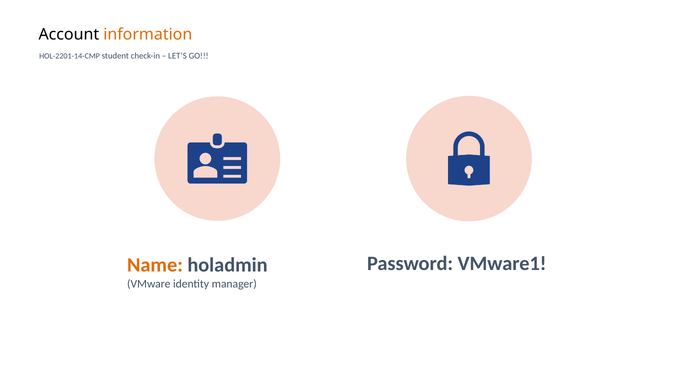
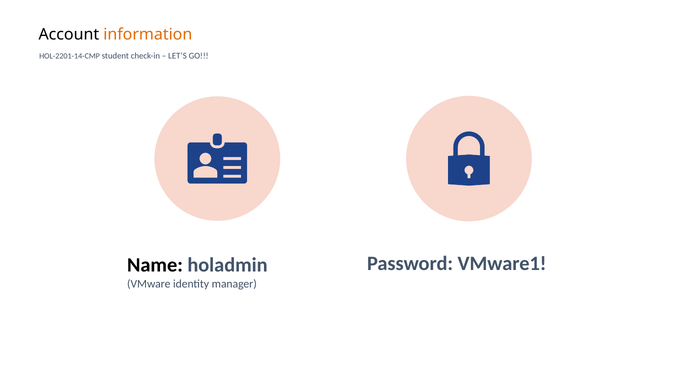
Name colour: orange -> black (155, 266)
